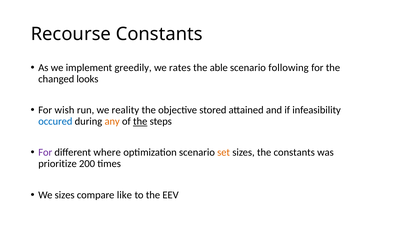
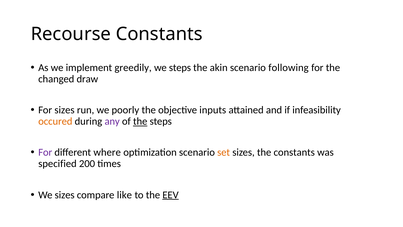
we rates: rates -> steps (180, 67)
able: able -> akin (219, 67)
looks: looks -> draw (87, 79)
For wish: wish -> sizes (65, 110)
reality: reality -> poorly (125, 110)
stored: stored -> inputs (213, 110)
occured colour: blue -> orange (55, 121)
any colour: orange -> purple (112, 121)
prioritize: prioritize -> specified (57, 164)
EEV underline: none -> present (171, 195)
